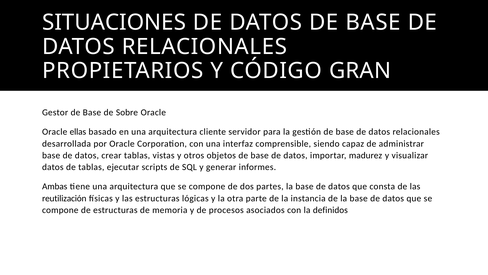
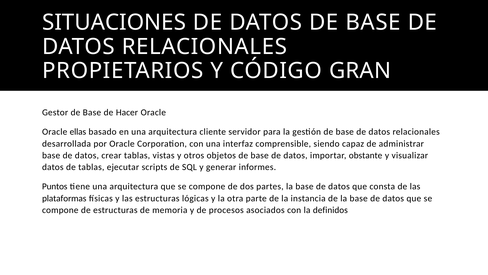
Sobre: Sobre -> Hacer (127, 112)
madurez: madurez -> obstante (366, 155)
Ambas: Ambas -> Puntos (55, 186)
reutilización: reutilización -> plataformas (64, 198)
